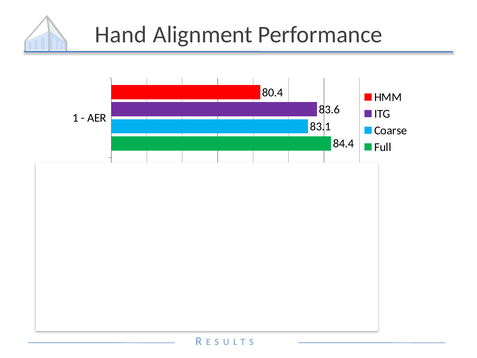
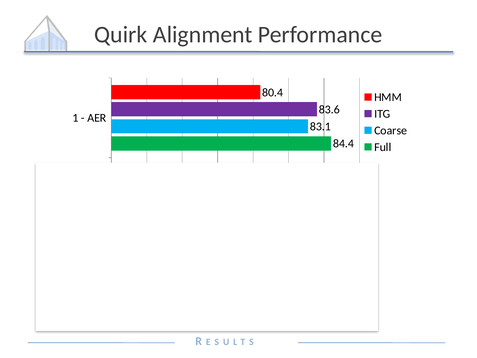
Hand: Hand -> Quirk (121, 35)
